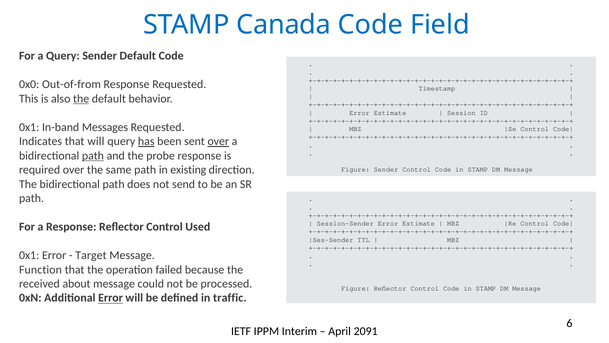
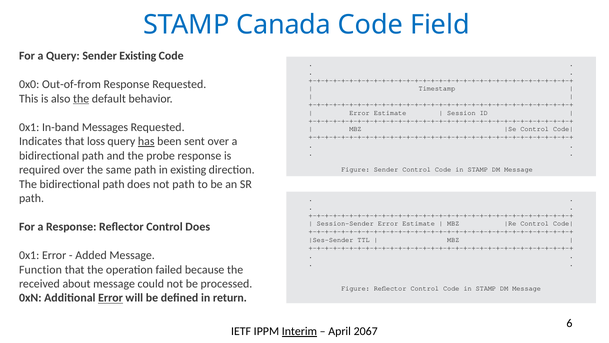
Sender Default: Default -> Existing (138, 56)
that will: will -> loss (96, 141)
over underline: present -> none (218, 141)
path underline: present -> none (93, 156)
not send: send -> path (184, 184)
Control Used: Used -> Does (198, 227)
Target: Target -> Added (91, 255)
traffic: traffic -> return (230, 298)
Interim underline: none -> present (299, 331)
2091: 2091 -> 2067 (366, 331)
